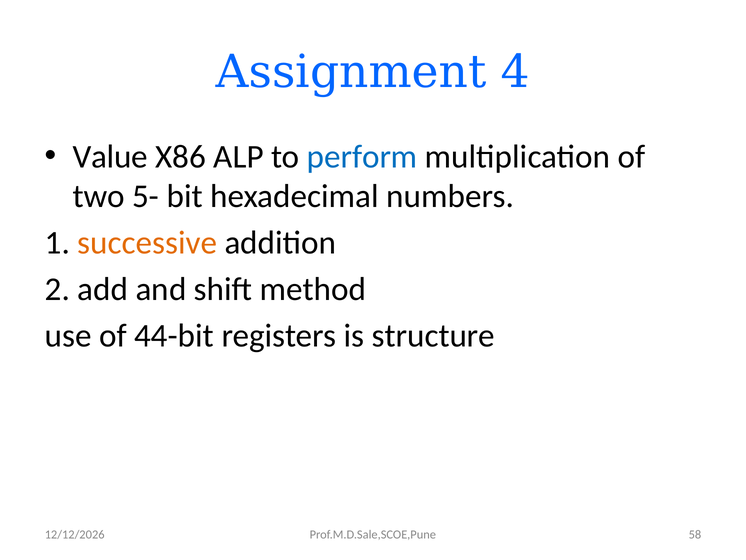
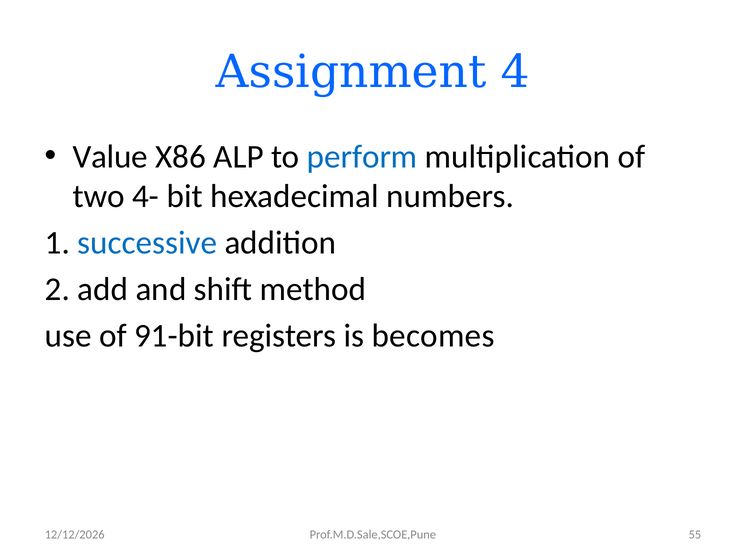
5-: 5- -> 4- (146, 196)
successive colour: orange -> blue (147, 243)
44-bit: 44-bit -> 91-bit (174, 336)
structure: structure -> becomes (433, 336)
58: 58 -> 55 (695, 534)
